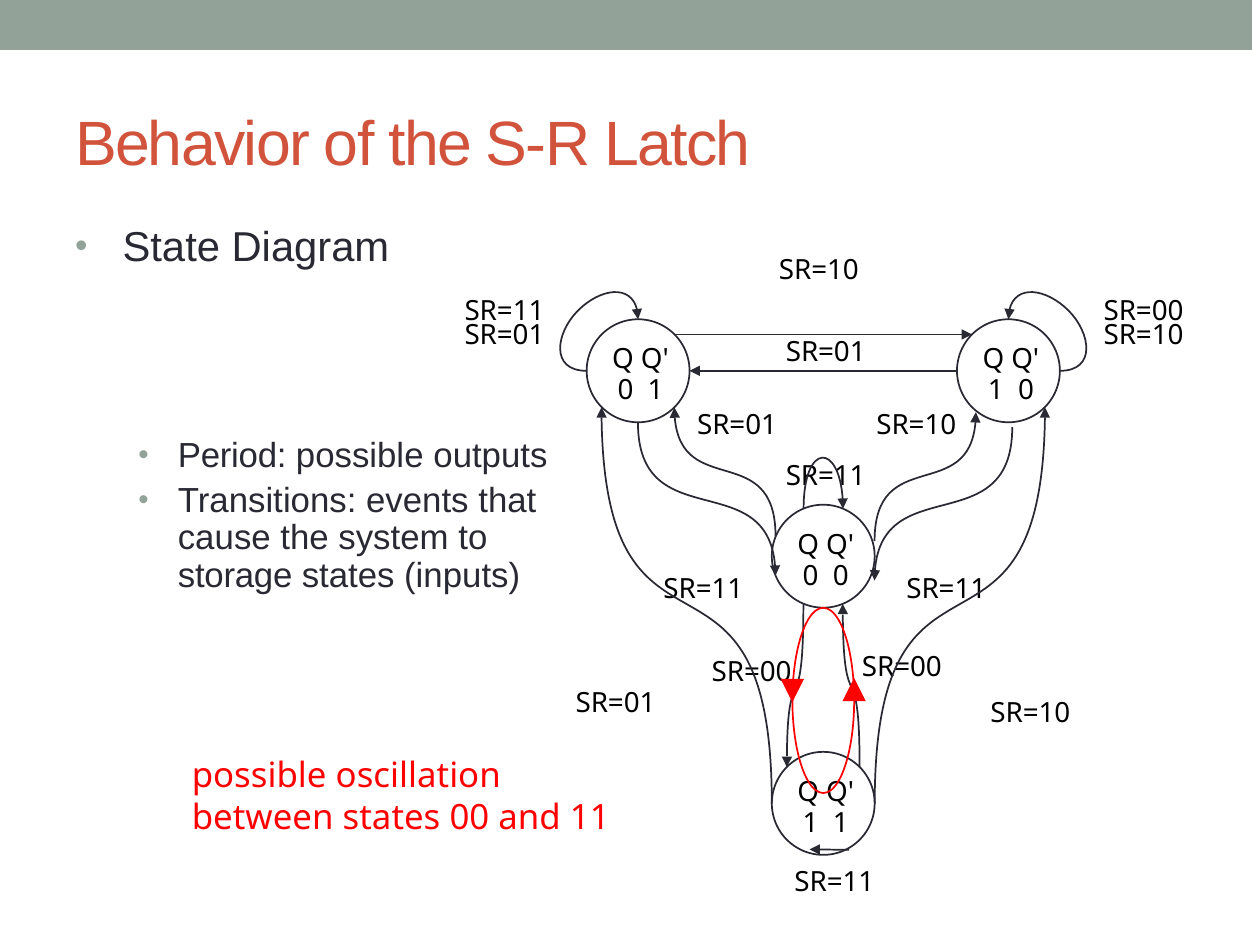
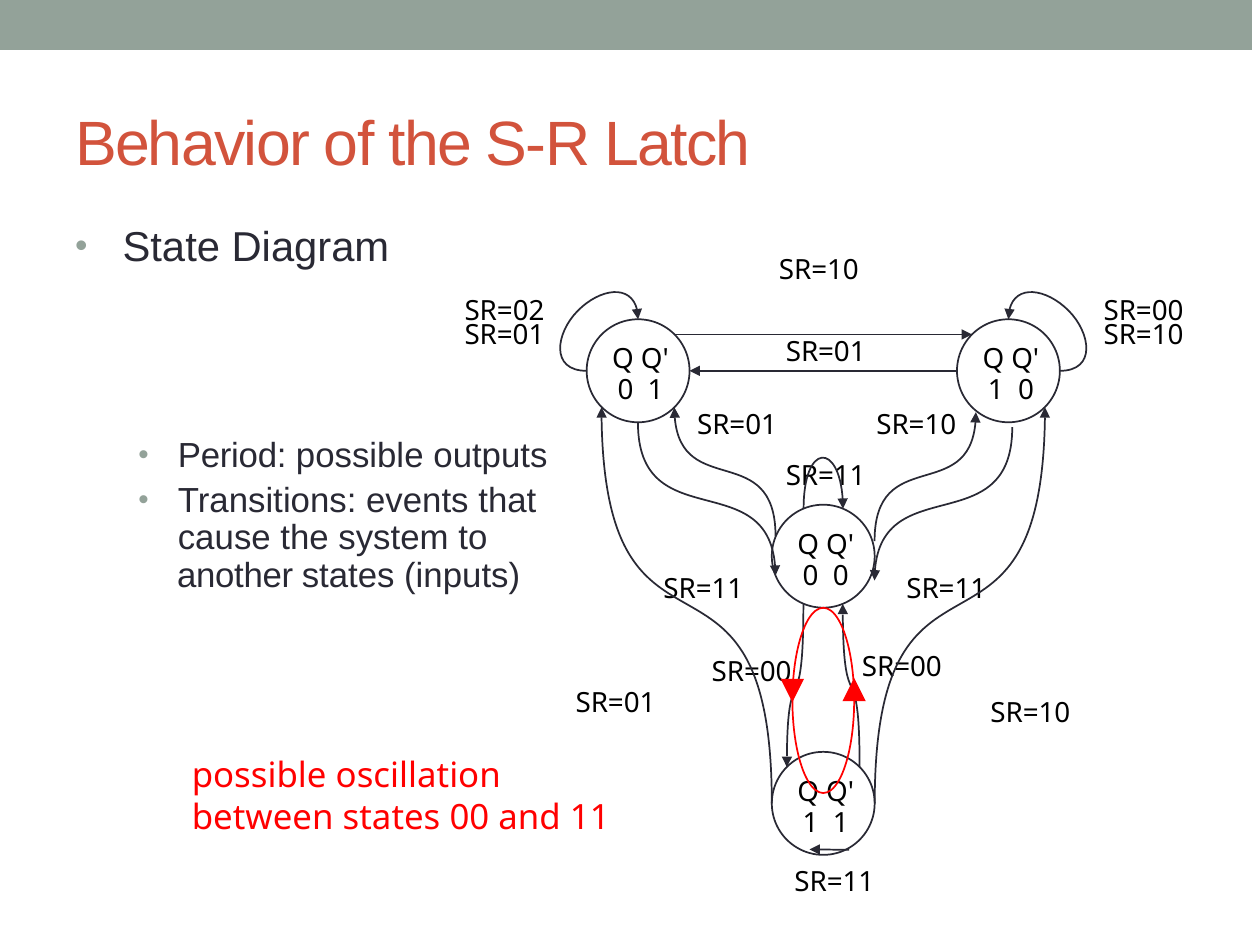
SR=11: SR=11 -> SR=02 (505, 311)
storage: storage -> another (235, 576)
